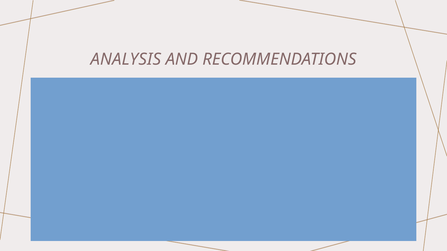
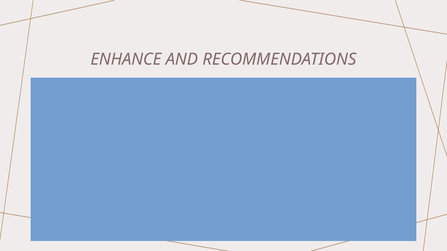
ANALYSIS: ANALYSIS -> ENHANCE (126, 59)
